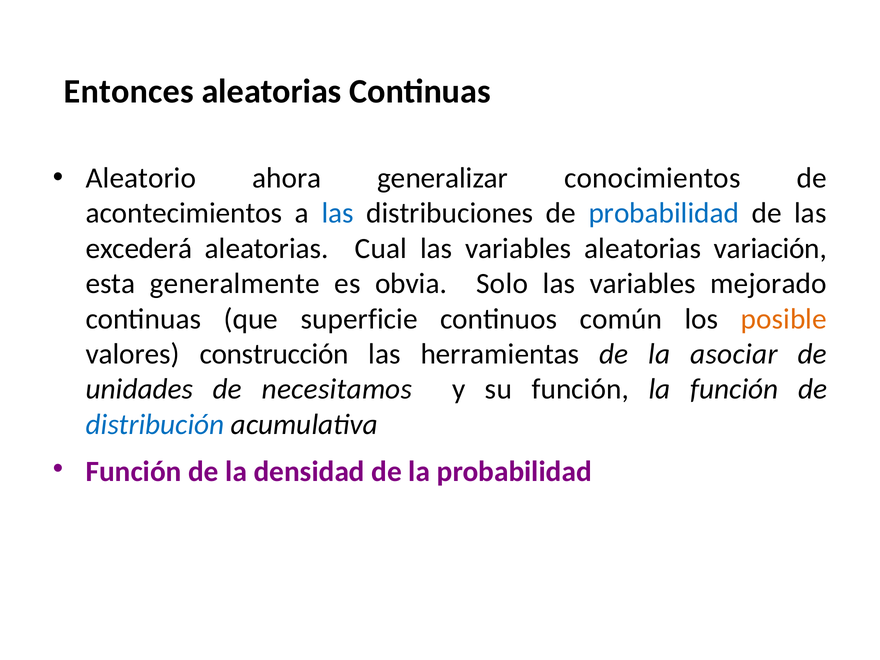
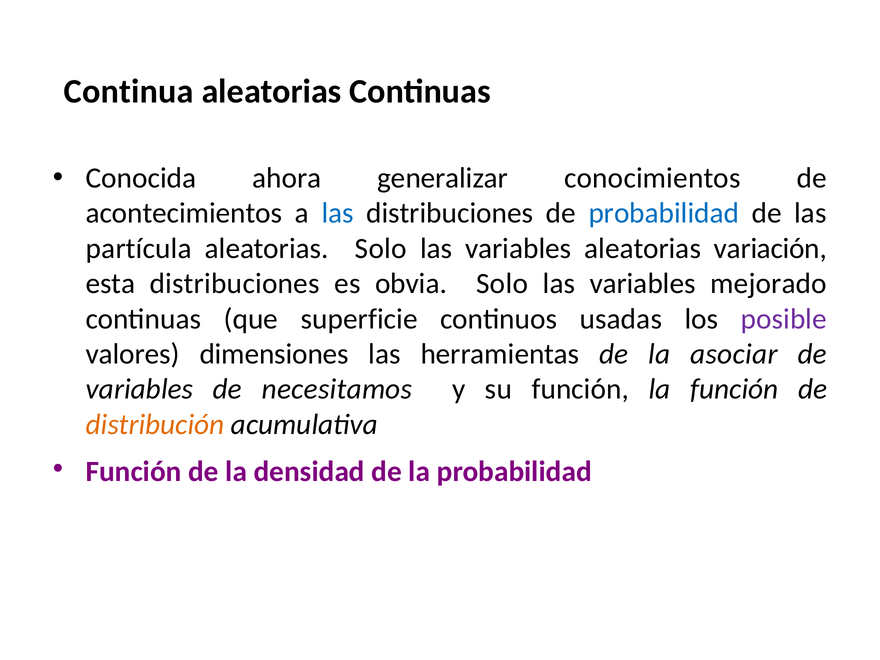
Entonces: Entonces -> Continua (129, 92)
Aleatorio: Aleatorio -> Conocida (141, 178)
excederá: excederá -> partícula (139, 248)
aleatorias Cual: Cual -> Solo (381, 248)
esta generalmente: generalmente -> distribuciones (235, 284)
común: común -> usadas (621, 319)
posible colour: orange -> purple (784, 319)
construcción: construcción -> dimensiones (274, 354)
unidades: unidades -> variables (140, 389)
distribución colour: blue -> orange (155, 424)
